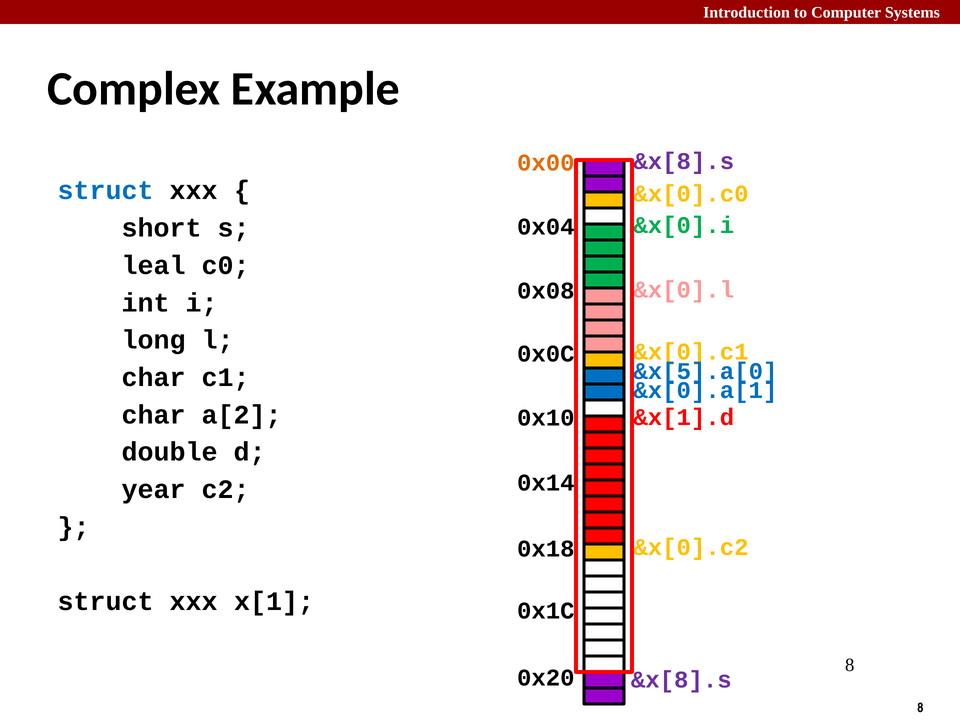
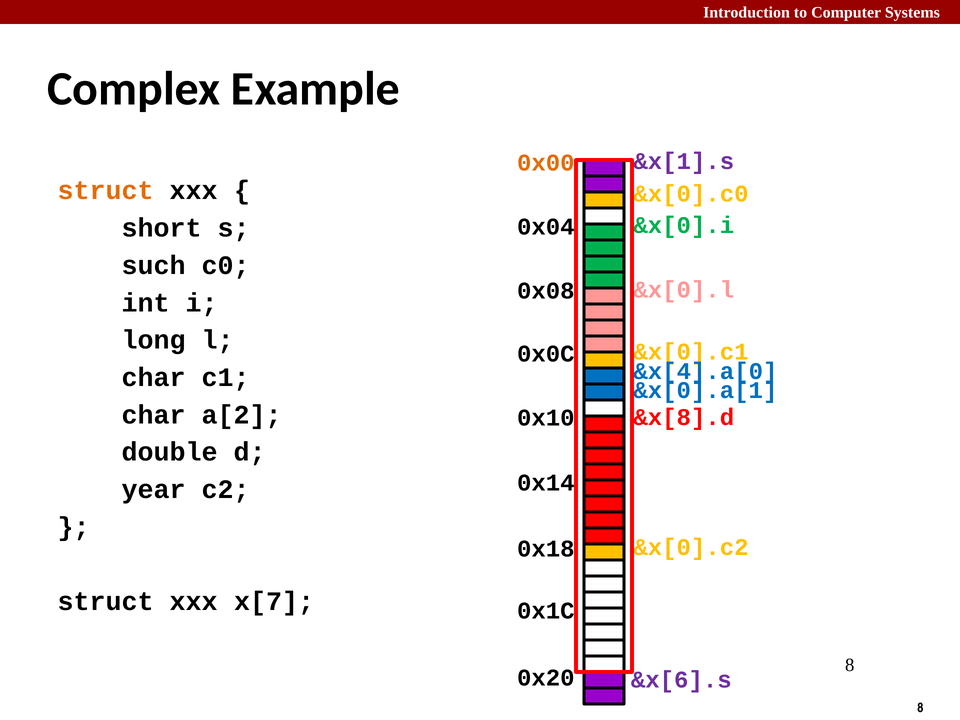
&x[8].s: &x[8].s -> &x[1].s (684, 161)
struct colour: blue -> orange (106, 191)
leal: leal -> such (154, 265)
&x[5].a[0: &x[5].a[0 -> &x[4].a[0 (705, 371)
&x[1].d: &x[1].d -> &x[8].d (684, 417)
x[1: x[1 -> x[7 (274, 601)
&x[8].s: &x[8].s -> &x[6].s (681, 680)
